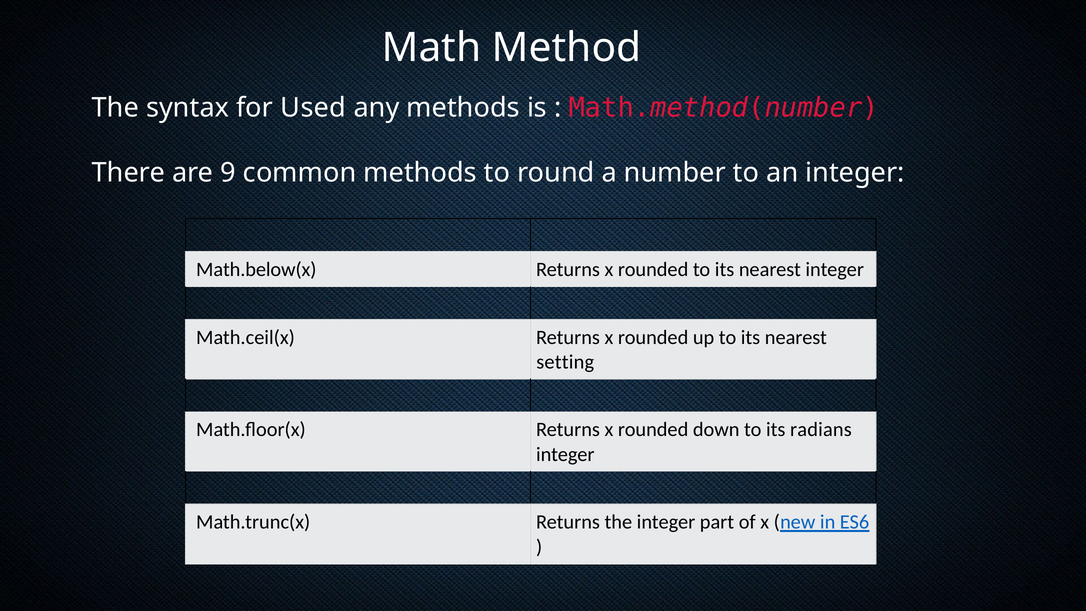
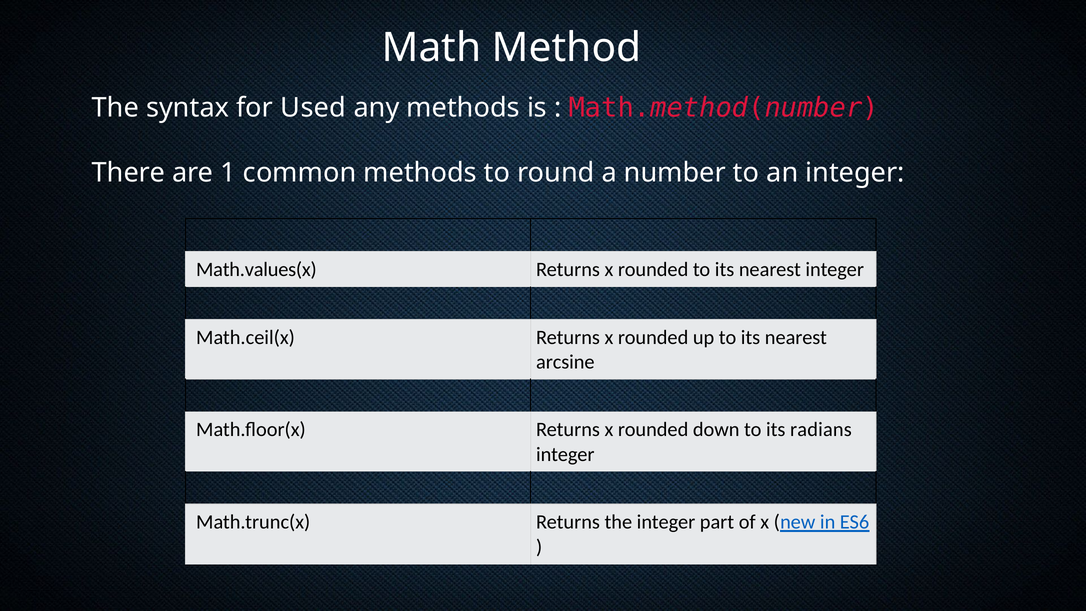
9: 9 -> 1 (228, 173)
Math.below(x: Math.below(x -> Math.values(x (256, 269)
setting: setting -> arcsine (565, 362)
